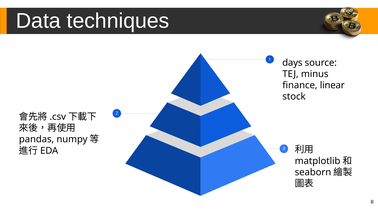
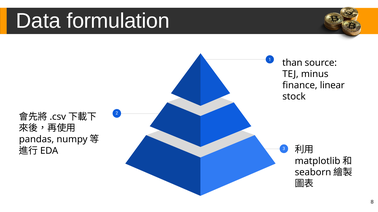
techniques: techniques -> formulation (118, 21)
days: days -> than (292, 63)
